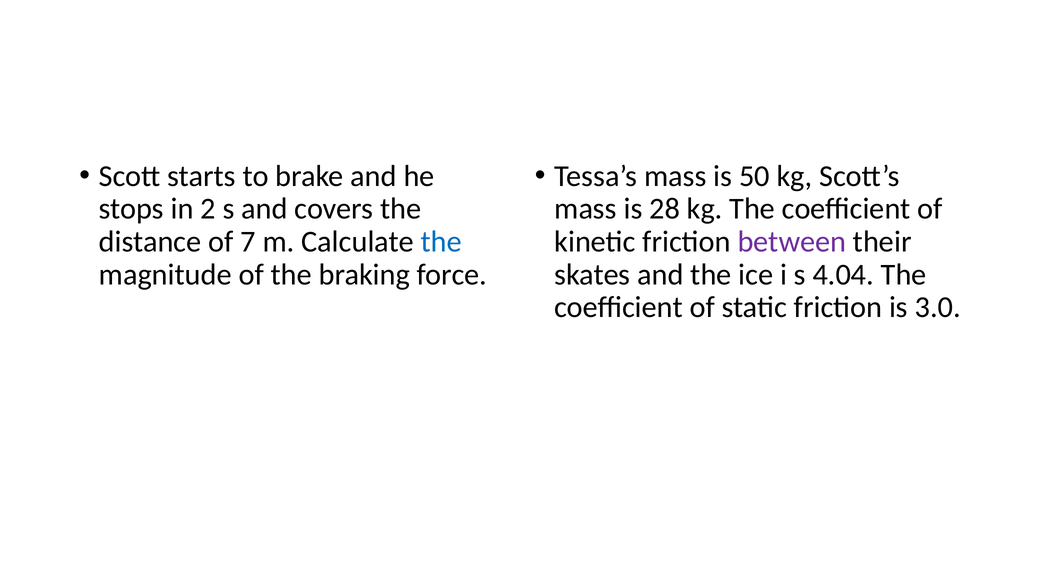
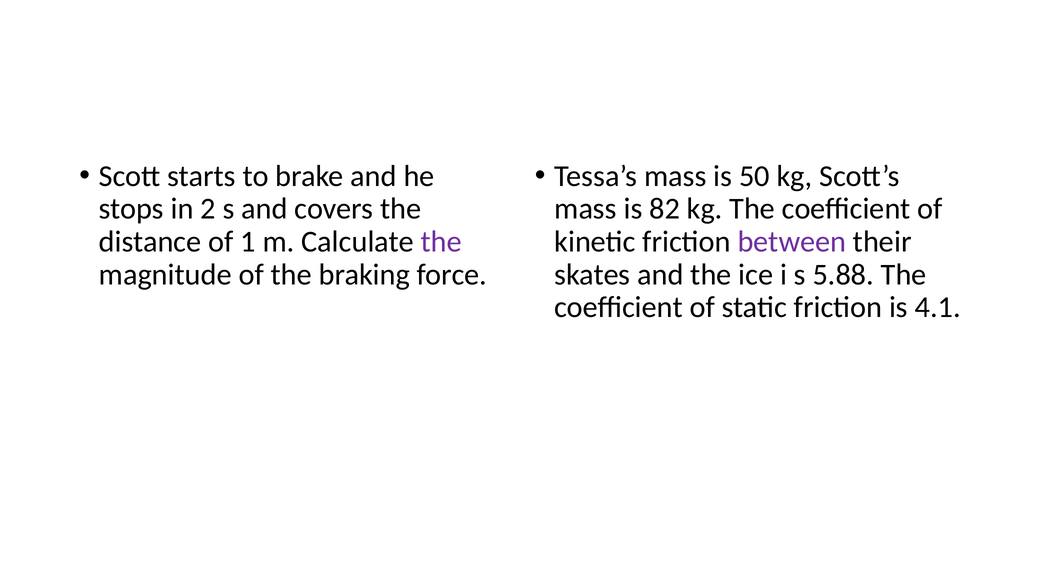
28: 28 -> 82 (665, 209)
7: 7 -> 1 (248, 242)
the colour: blue -> purple (441, 242)
4.04: 4.04 -> 5.88 (843, 274)
3.0: 3.0 -> 4.1 (938, 307)
